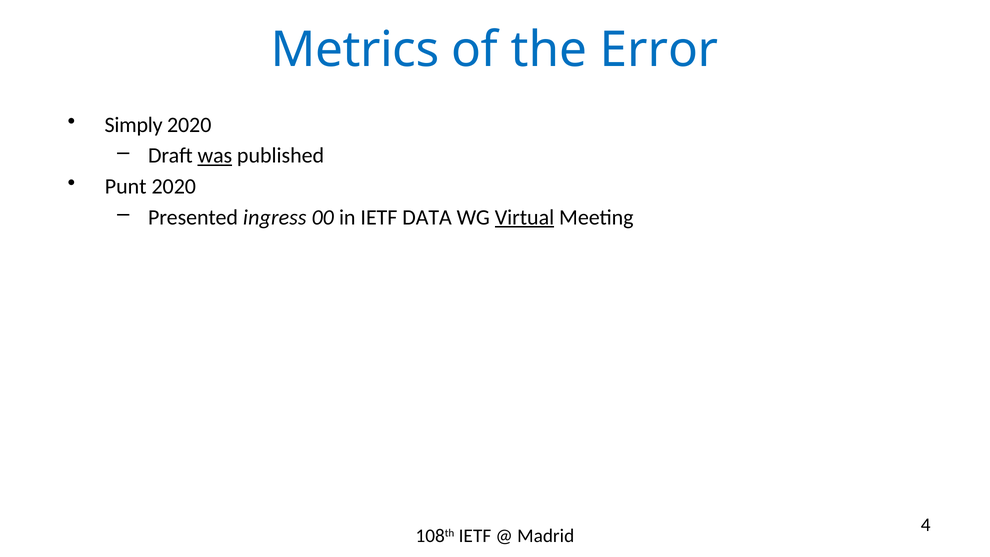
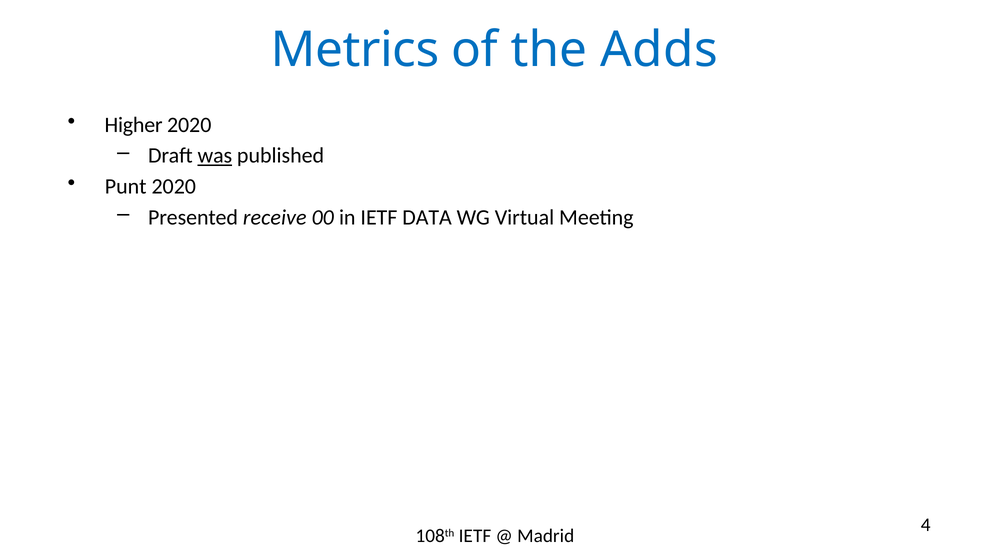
Error: Error -> Adds (659, 50)
Simply: Simply -> Higher (134, 125)
ingress: ingress -> receive (275, 217)
Virtual underline: present -> none (524, 217)
